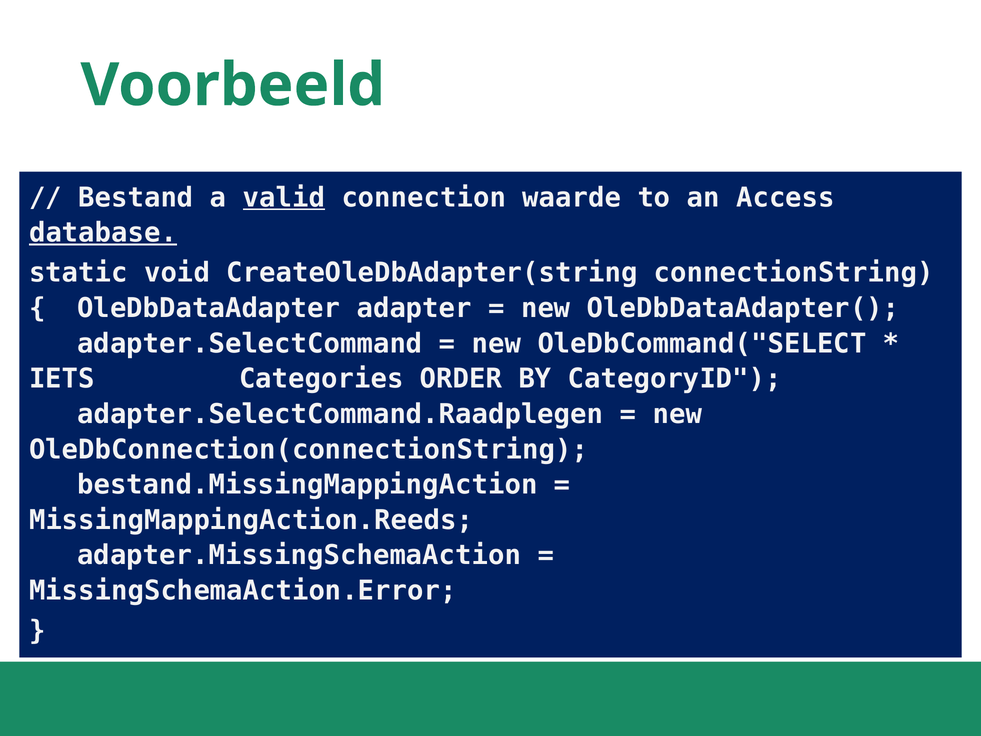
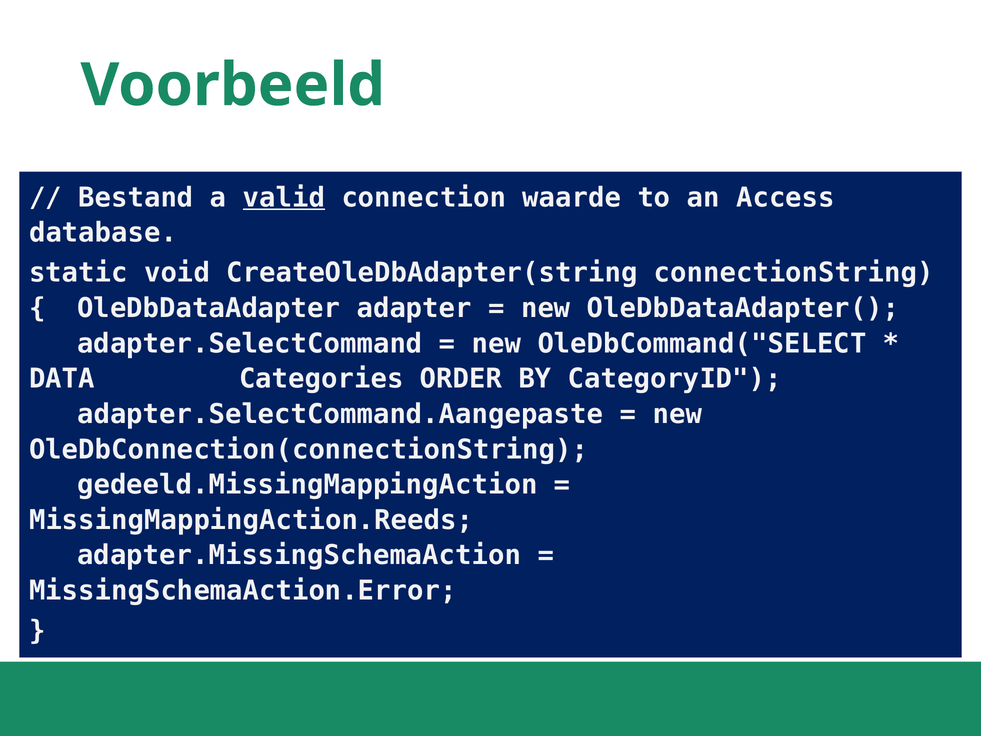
database underline: present -> none (103, 233)
IETS: IETS -> DATA (62, 379)
adapter.SelectCommand.Raadplegen: adapter.SelectCommand.Raadplegen -> adapter.SelectCommand.Aangepaste (340, 414)
bestand.MissingMappingAction: bestand.MissingMappingAction -> gedeeld.MissingMappingAction (307, 485)
